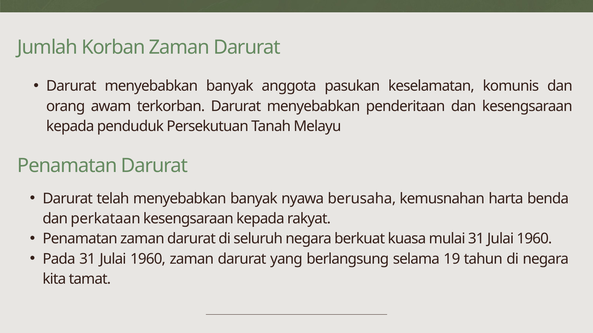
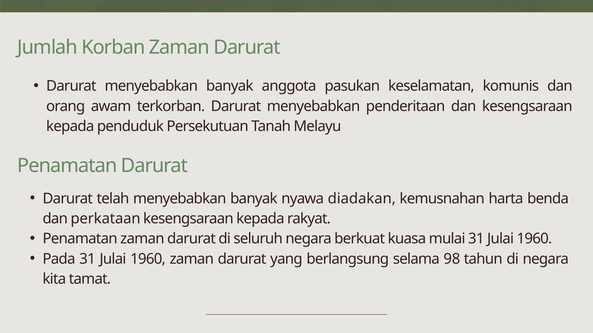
berusaha: berusaha -> diadakan (362, 199)
19: 19 -> 98 (452, 259)
